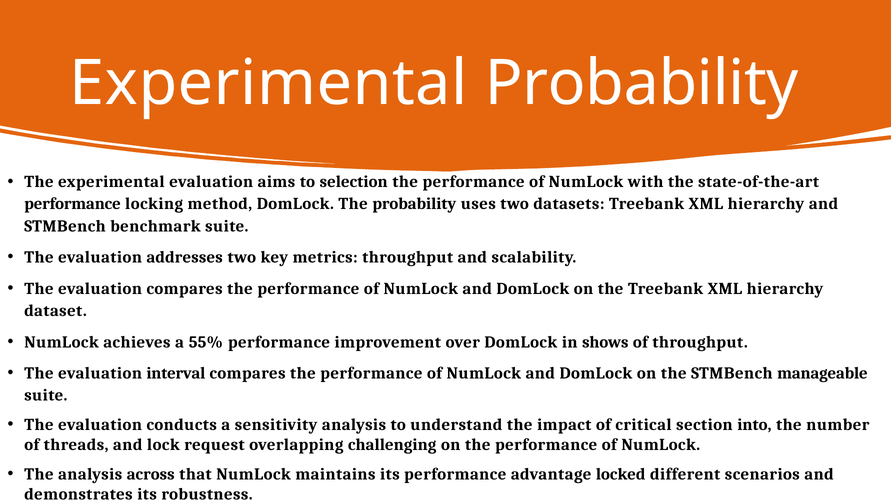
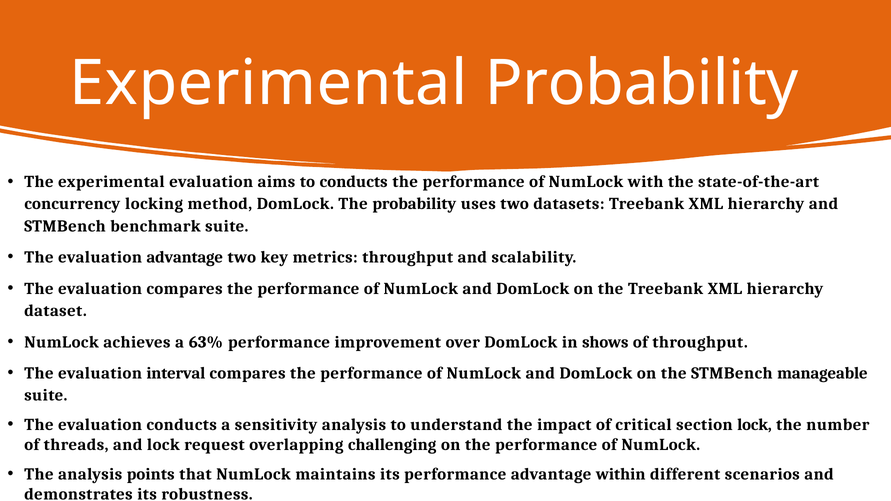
to selection: selection -> conducts (354, 182)
performance: performance -> concurrency (72, 204)
evaluation addresses: addresses -> advantage (185, 257)
55%: 55% -> 63% (206, 342)
section into: into -> lock (754, 425)
across: across -> points (151, 474)
locked: locked -> within (621, 474)
